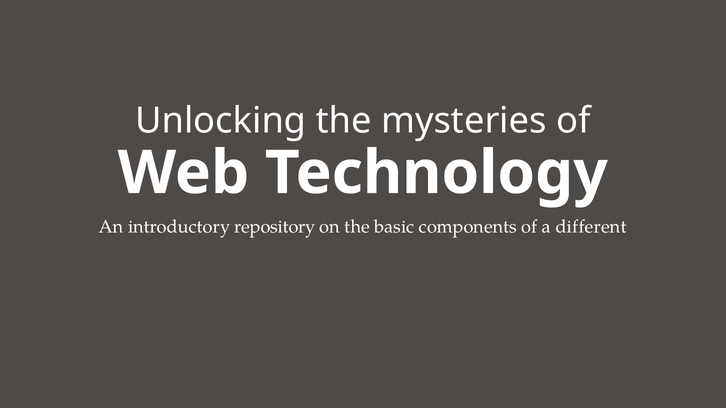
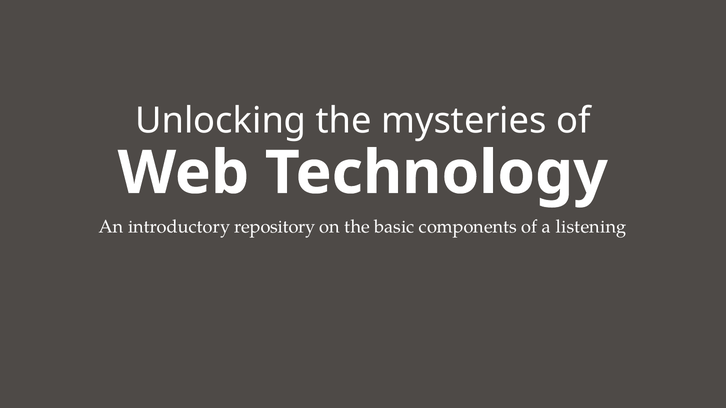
different: different -> listening (591, 227)
